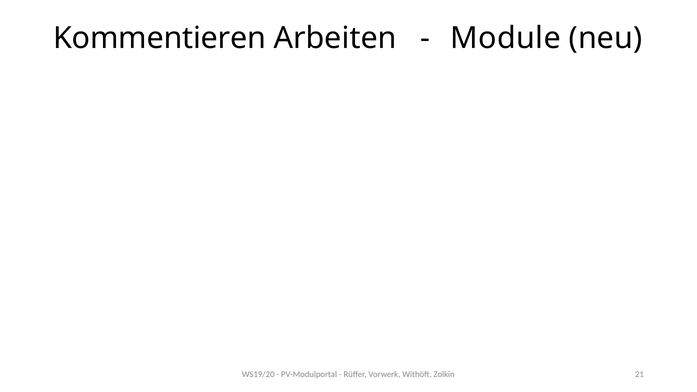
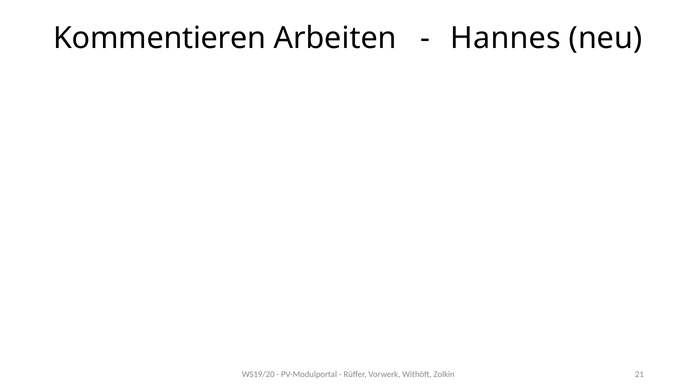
Module: Module -> Hannes (506, 38)
